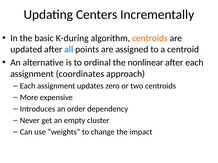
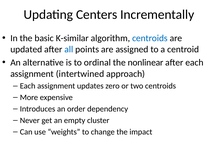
K-during: K-during -> K-similar (72, 38)
centroids colour: orange -> blue (150, 38)
coordinates: coordinates -> intertwined (80, 74)
